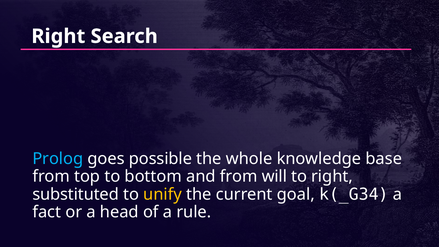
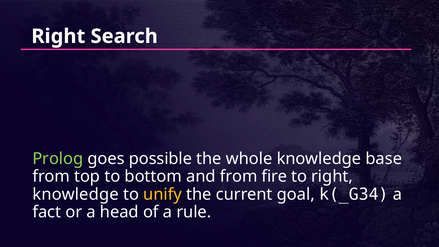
Prolog colour: light blue -> light green (58, 159)
will: will -> fire (274, 176)
substituted: substituted -> knowledge (76, 194)
